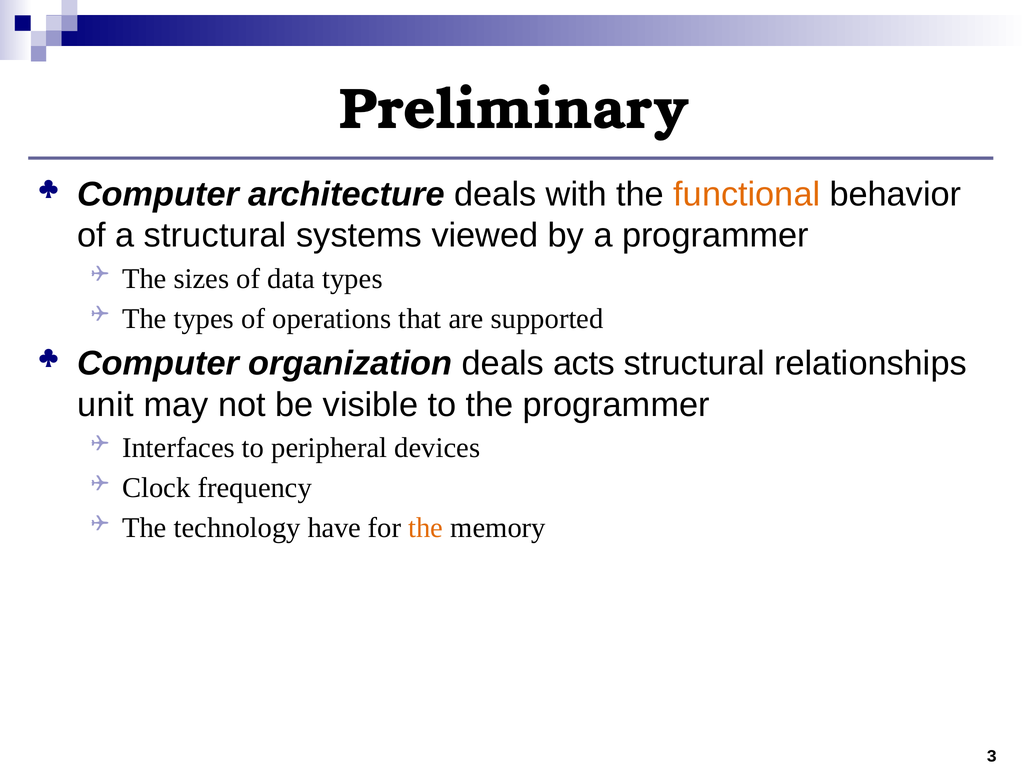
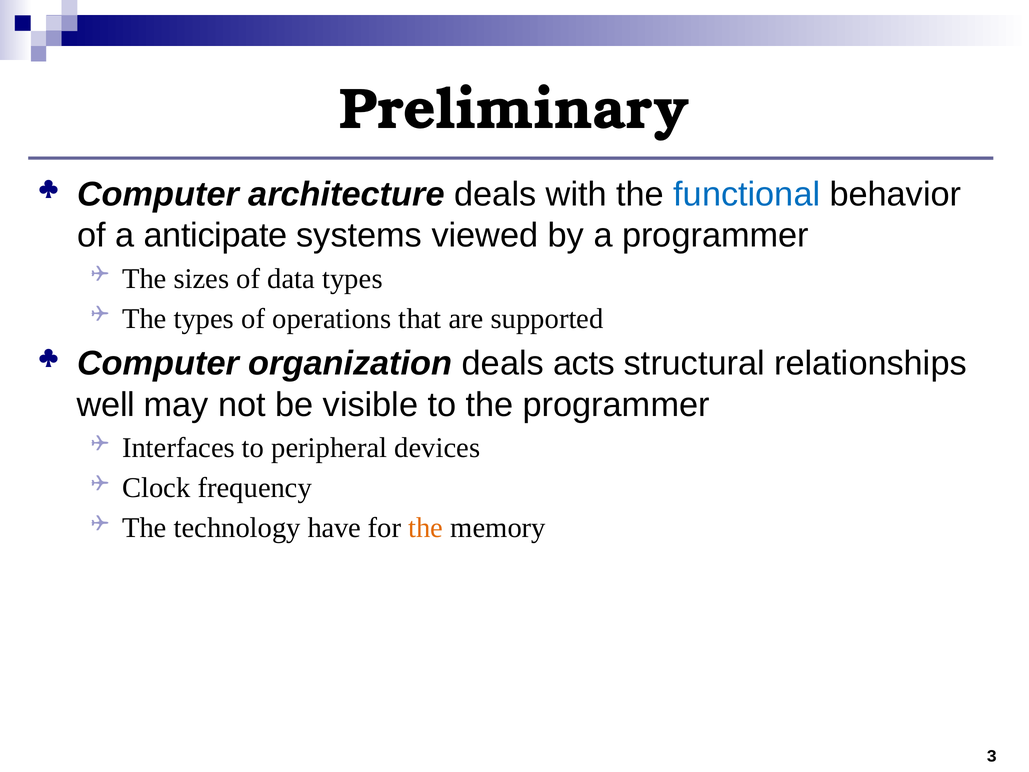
functional colour: orange -> blue (747, 194)
a structural: structural -> anticipate (215, 235)
unit: unit -> well (106, 405)
